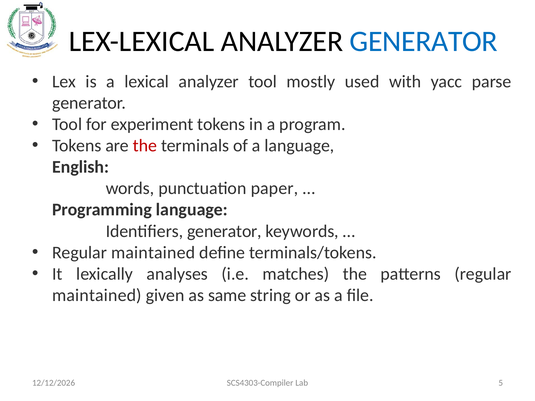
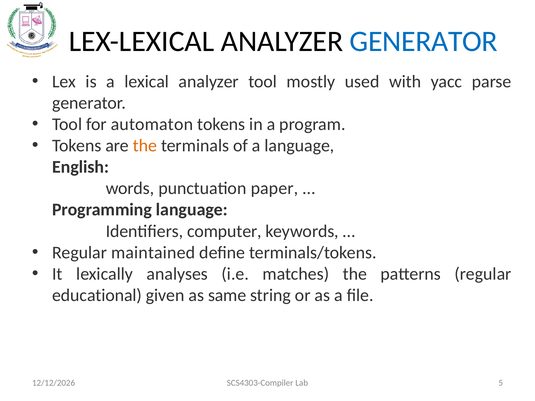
experiment: experiment -> automaton (152, 124)
the colour: red -> orange (145, 146)
Identifiers generator: generator -> computer (224, 231)
maintained: maintained -> educational (97, 296)
